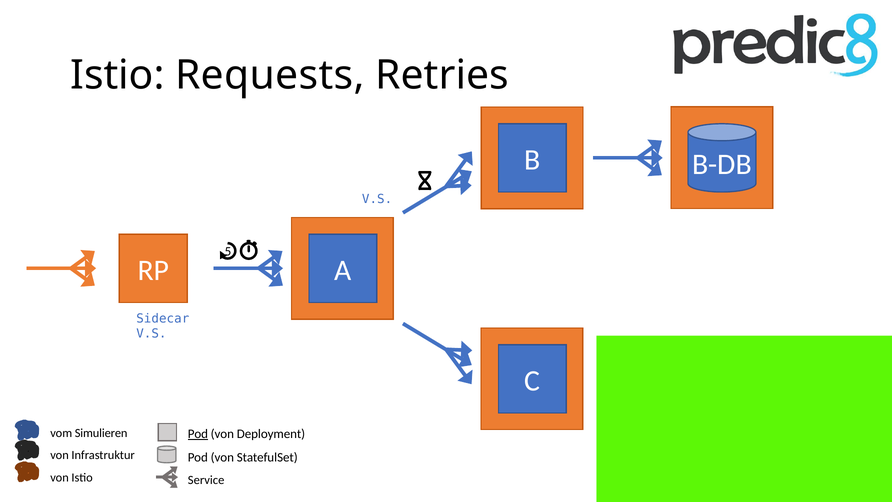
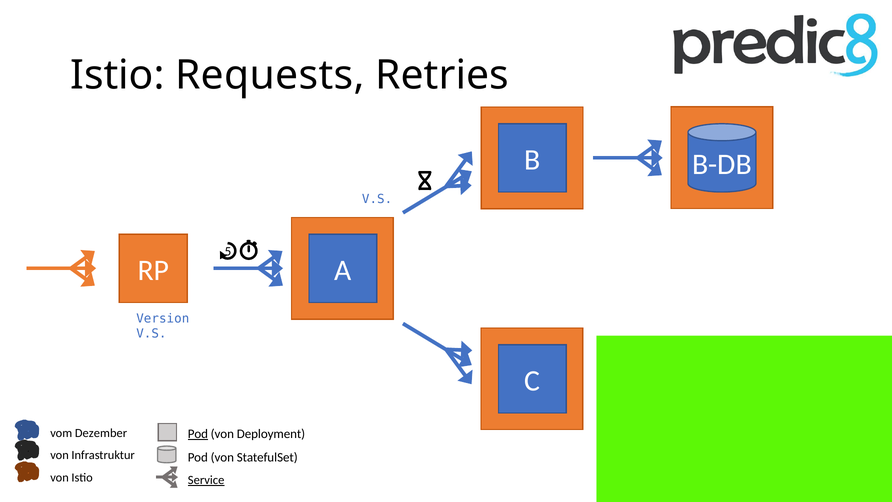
Sidecar: Sidecar -> Version (163, 318)
Simulieren: Simulieren -> Dezember (101, 433)
Service underline: none -> present (206, 480)
